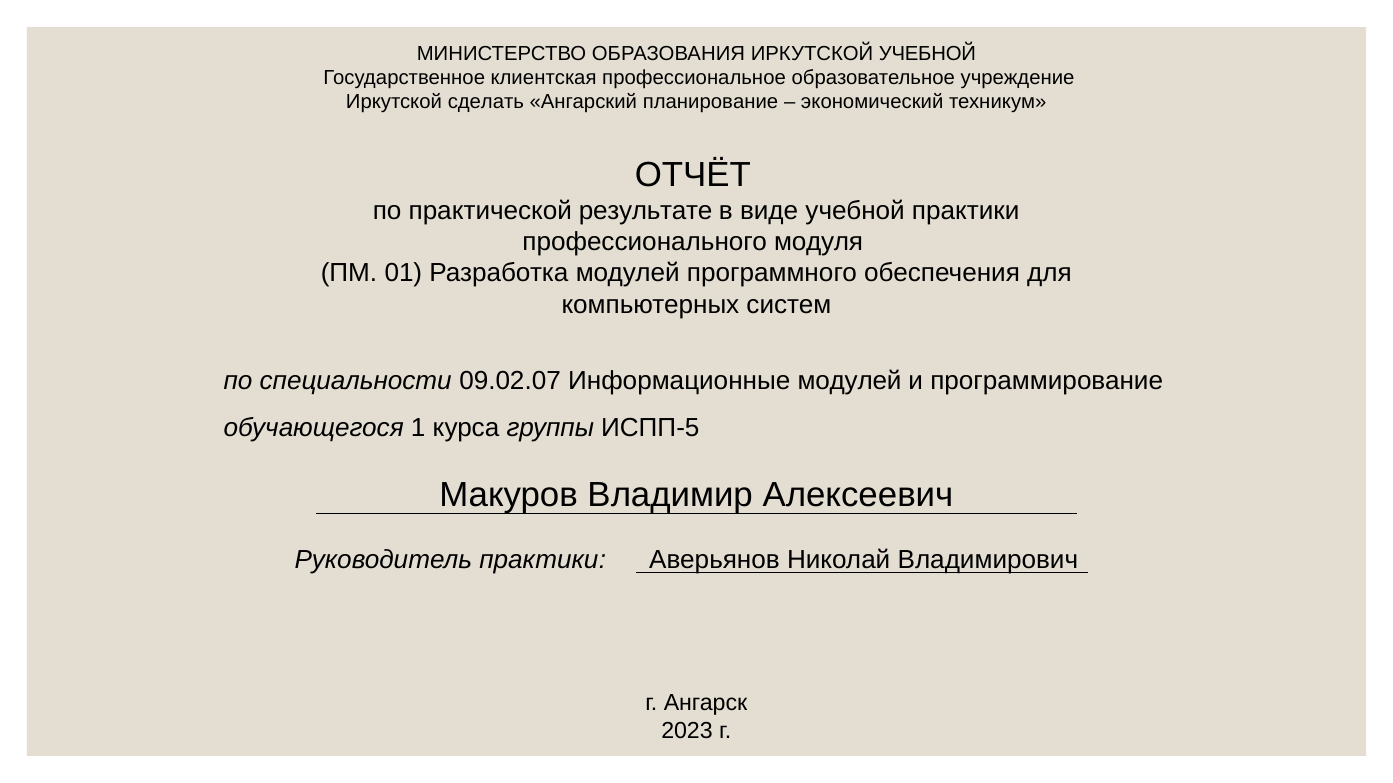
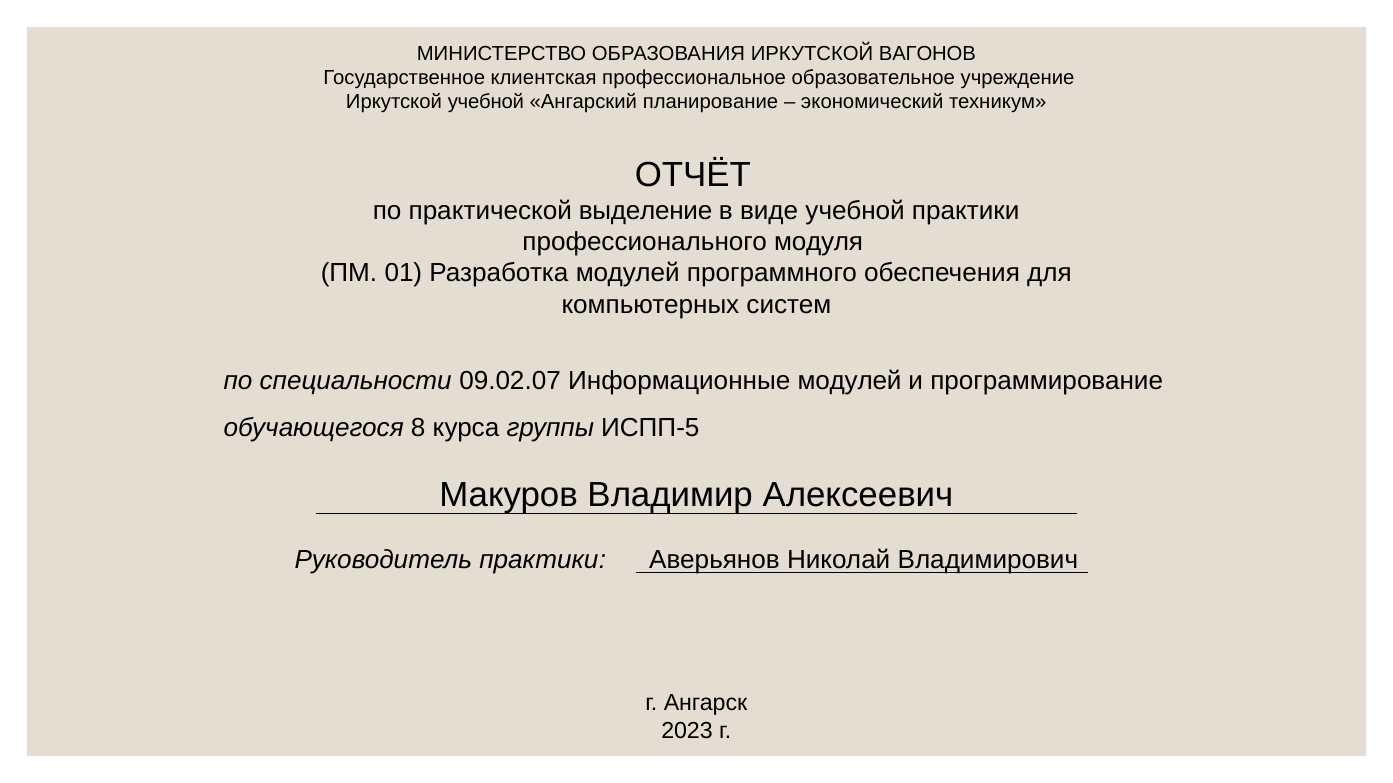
ИРКУТСКОЙ УЧЕБНОЙ: УЧЕБНОЙ -> ВАГОНОВ (927, 54)
Иркутской сделать: сделать -> учебной (486, 102)
результате: результате -> выделение (646, 211)
1: 1 -> 8 (418, 428)
